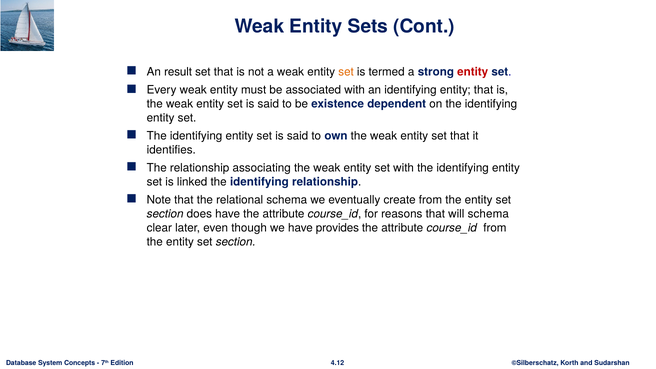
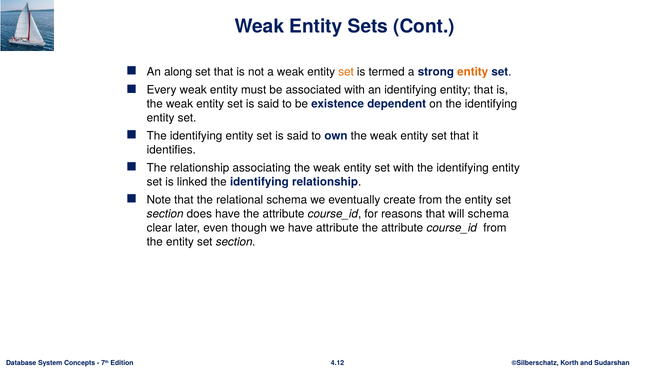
result: result -> along (178, 72)
entity colour: red -> orange (473, 72)
have provides: provides -> attribute (337, 228)
